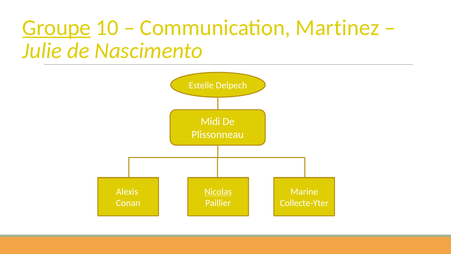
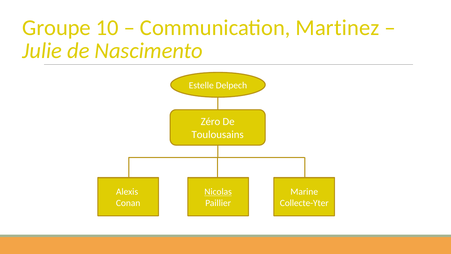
Groupe underline: present -> none (57, 28)
Midi: Midi -> Zéro (210, 122)
Plissonneau: Plissonneau -> Toulousains (218, 134)
